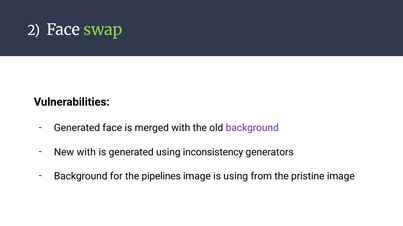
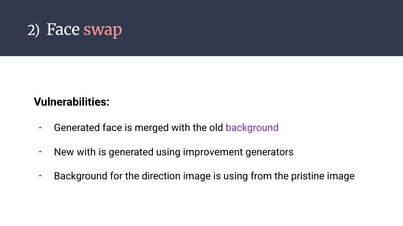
swap colour: light green -> pink (103, 30)
inconsistency: inconsistency -> improvement (213, 153)
pipelines: pipelines -> direction (161, 177)
